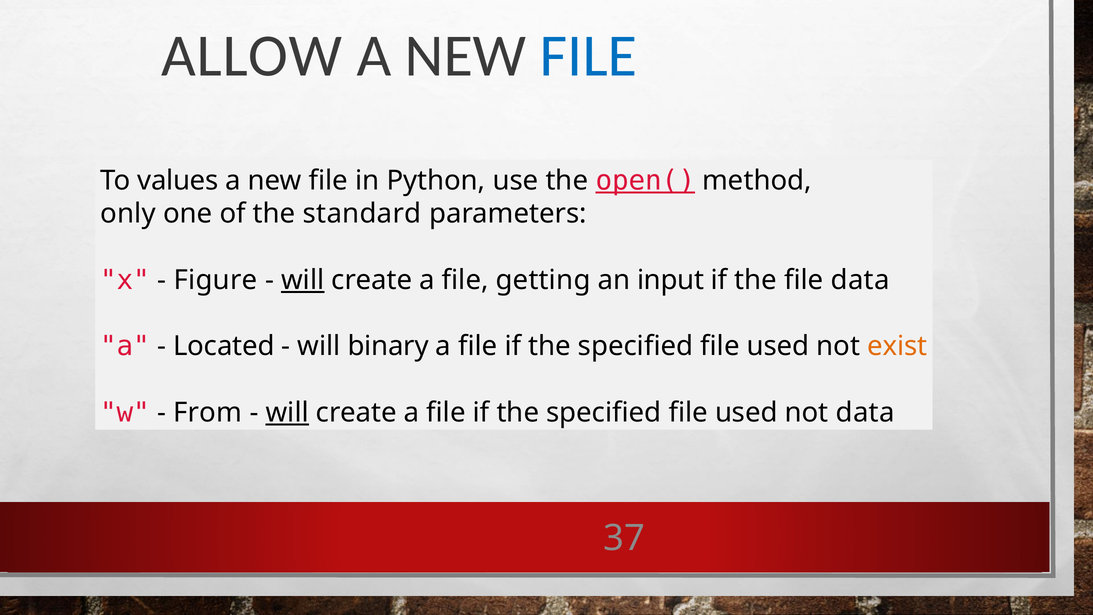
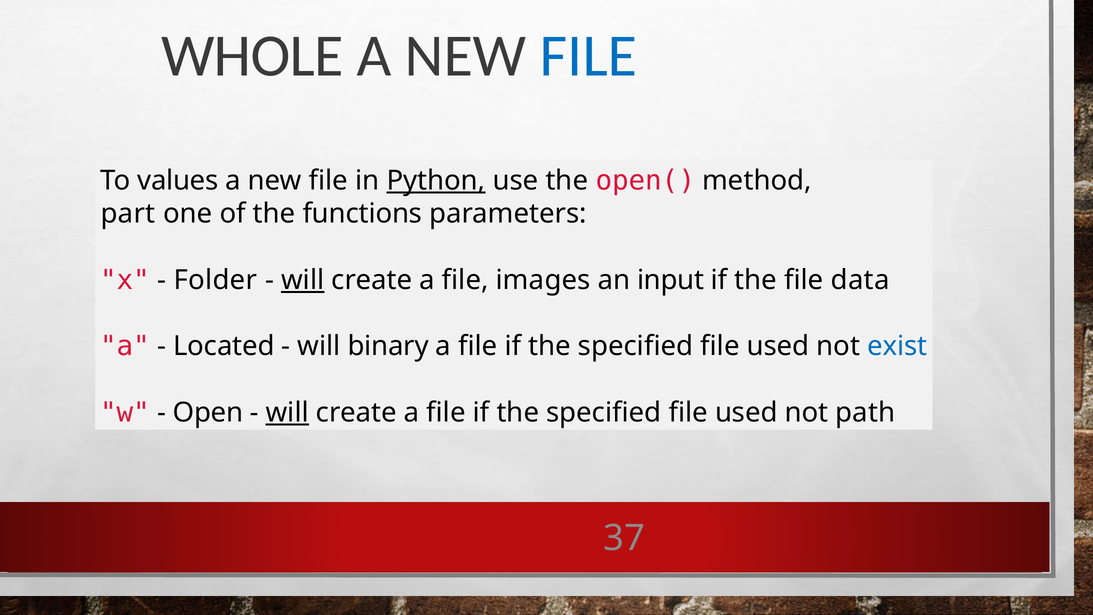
ALLOW: ALLOW -> WHOLE (252, 56)
Python underline: none -> present (436, 181)
open( underline: present -> none (645, 181)
only: only -> part (128, 214)
standard: standard -> functions (362, 214)
Figure: Figure -> Folder (215, 280)
getting: getting -> images (543, 280)
exist colour: orange -> blue (897, 346)
From: From -> Open (208, 413)
not data: data -> path (865, 413)
